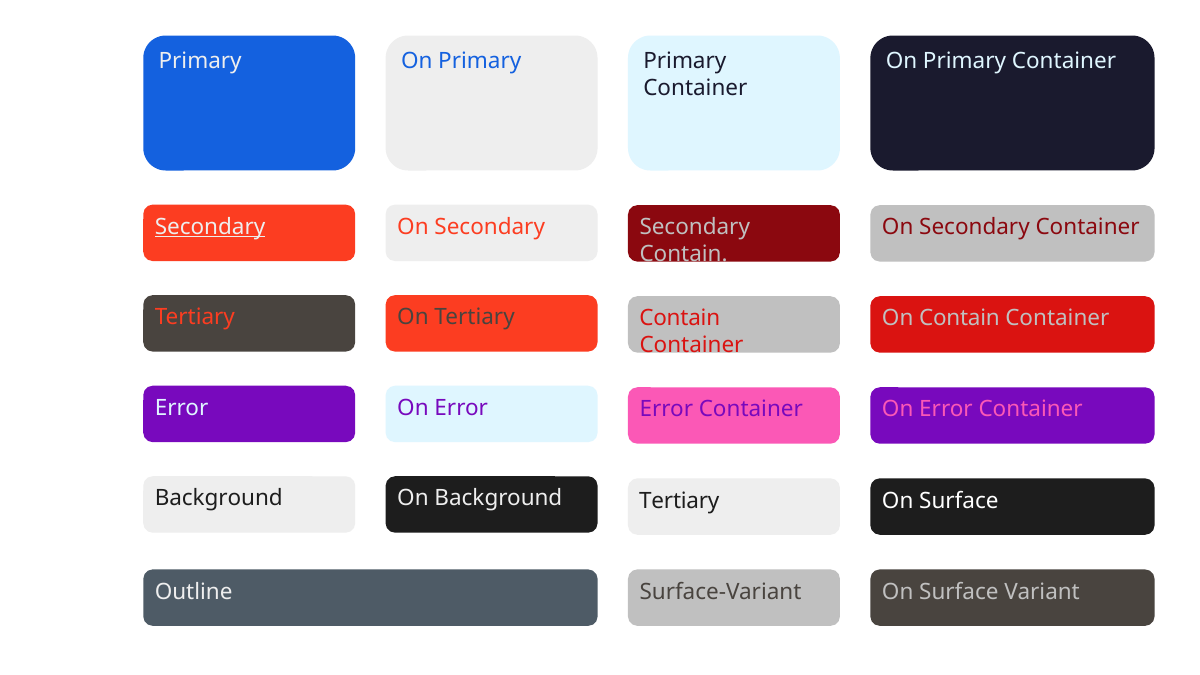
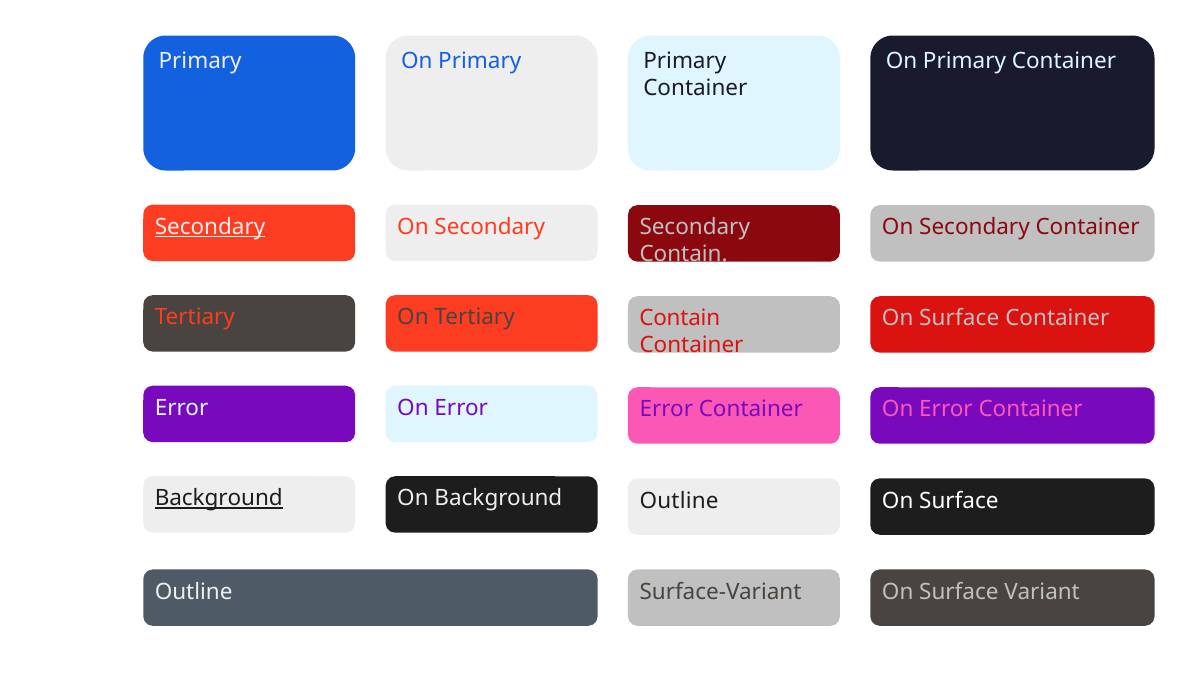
Contain: Contain -> Surface (959, 318)
Background underline: none -> present (219, 498)
Background Tertiary: Tertiary -> Outline (679, 501)
